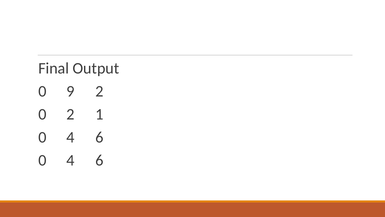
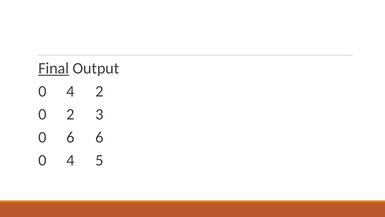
Final underline: none -> present (54, 68)
9: 9 -> 4 (70, 91)
1: 1 -> 3 (99, 114)
4: 4 -> 6 (70, 137)
6: 6 -> 5 (99, 160)
